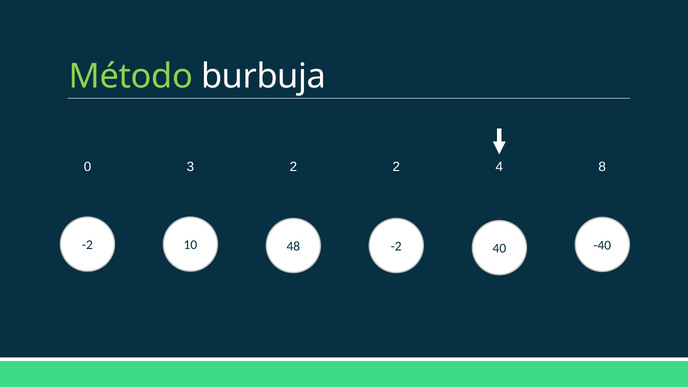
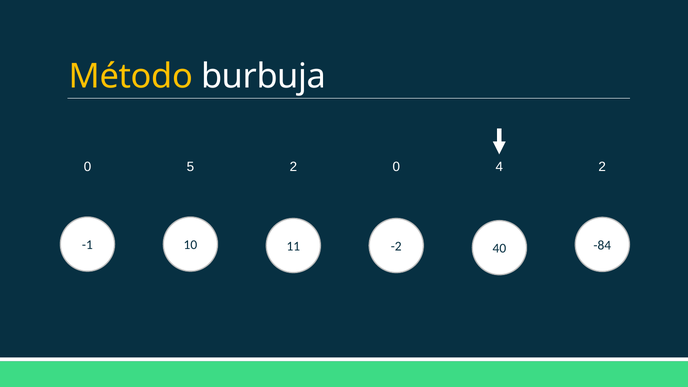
Método colour: light green -> yellow (131, 76)
3: 3 -> 5 (190, 167)
2 2: 2 -> 0 (396, 167)
4 8: 8 -> 2 (602, 167)
-2: -2 -> -1 (87, 245)
48: 48 -> 11 (293, 246)
-40: -40 -> -84 (602, 245)
